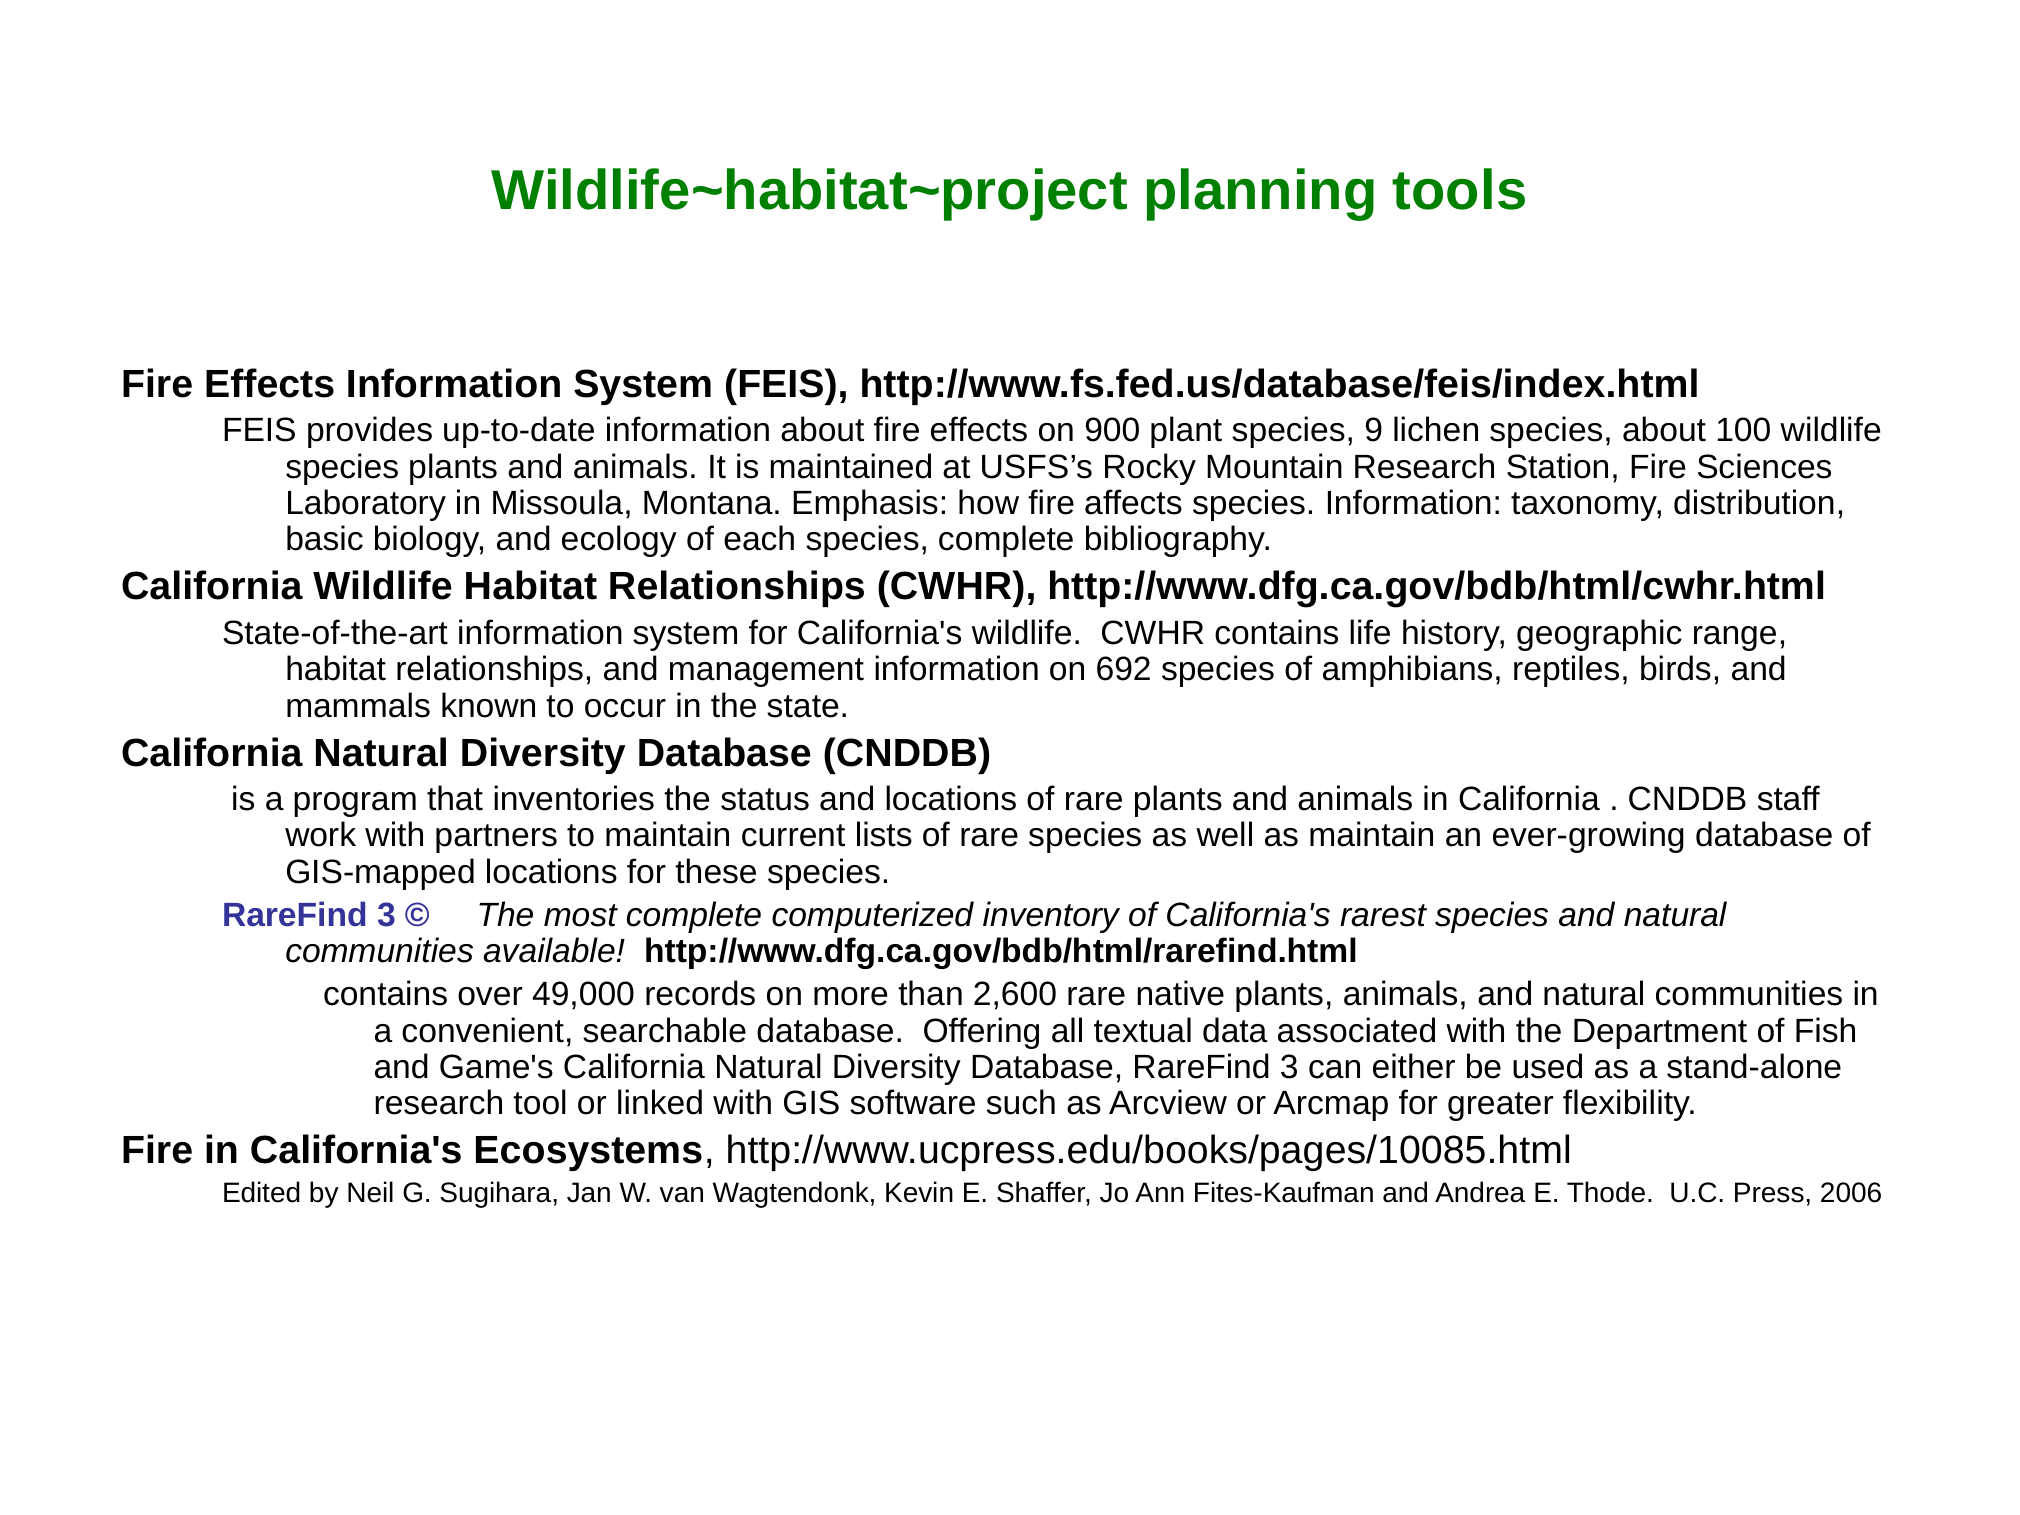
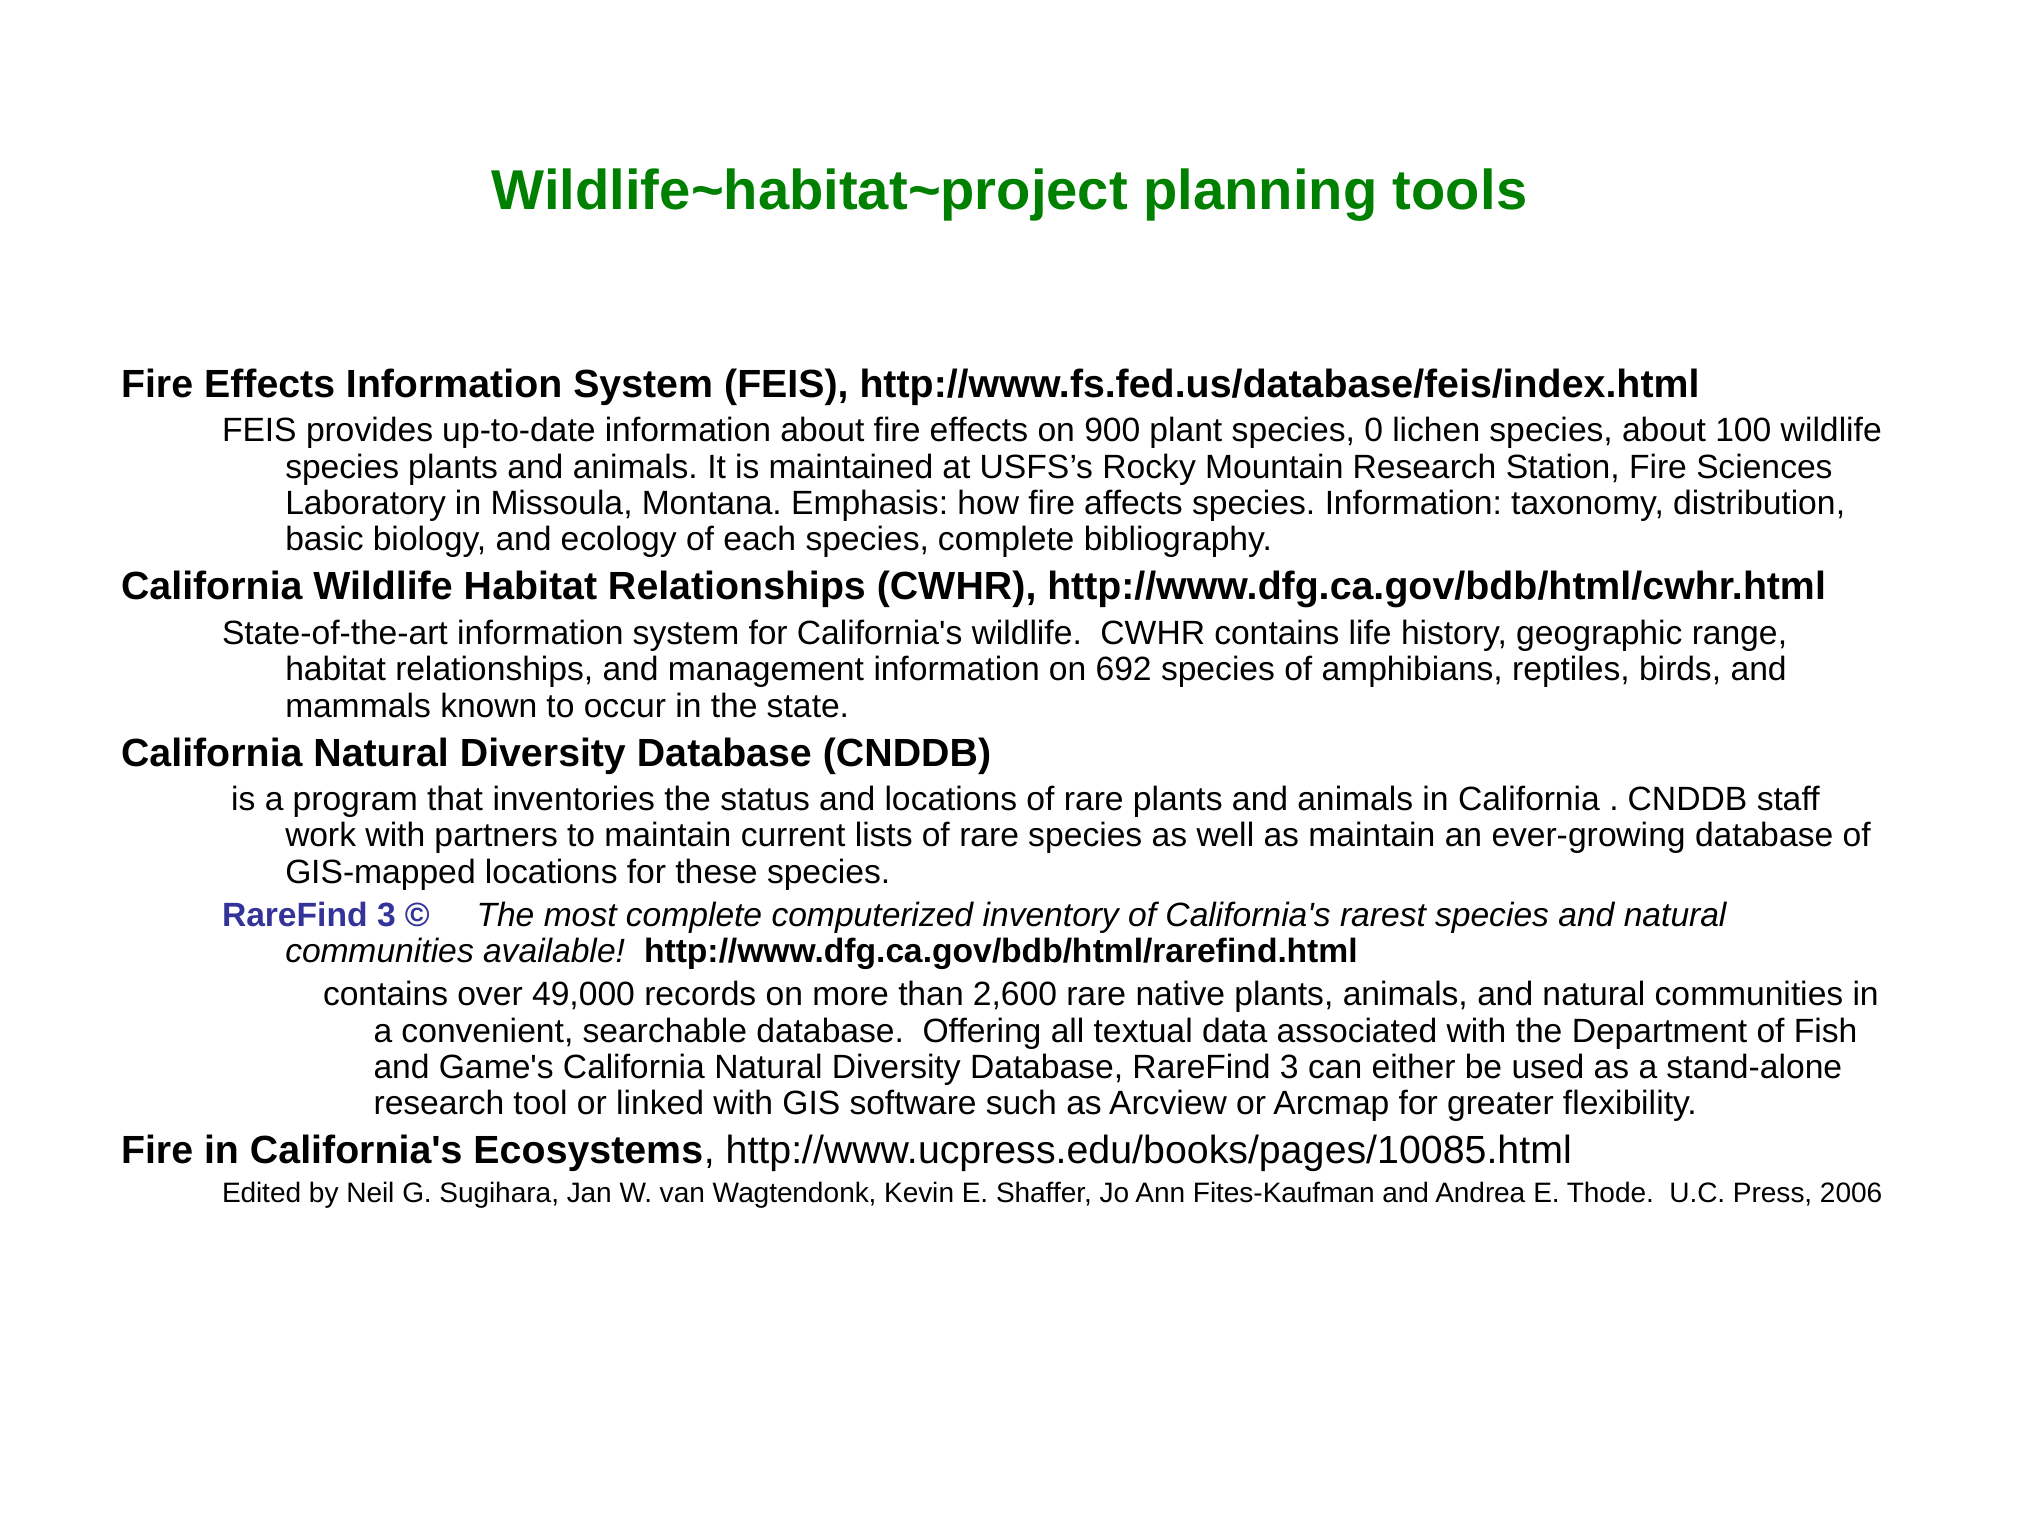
9: 9 -> 0 (1374, 431)
